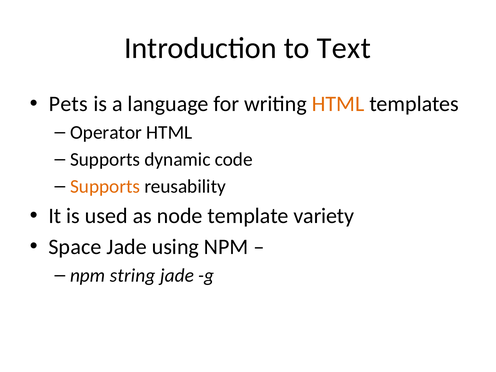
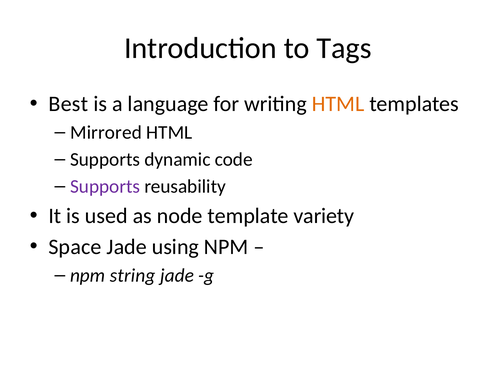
Text: Text -> Tags (344, 48)
Pets: Pets -> Best (68, 104)
Operator: Operator -> Mirrored (106, 133)
Supports colour: orange -> purple (105, 187)
